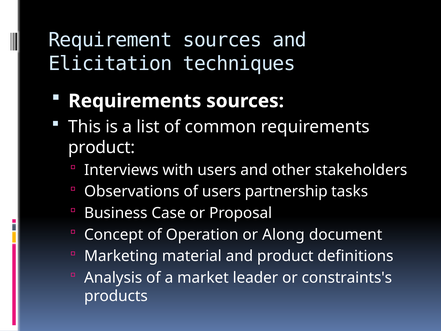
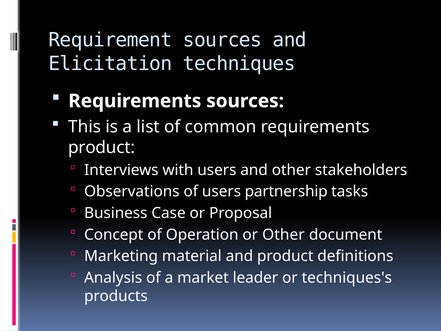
or Along: Along -> Other (283, 235)
constraints's: constraints's -> techniques's (347, 278)
